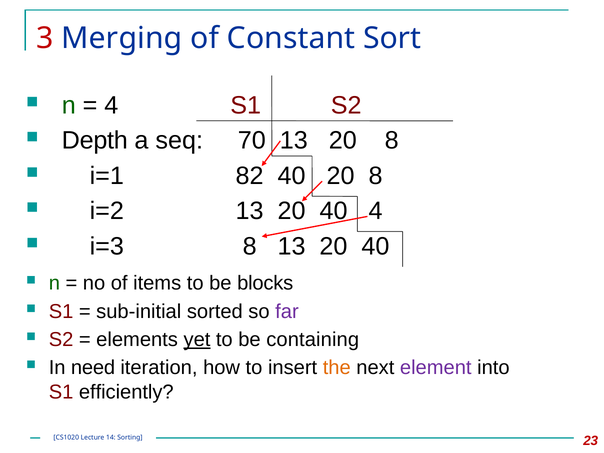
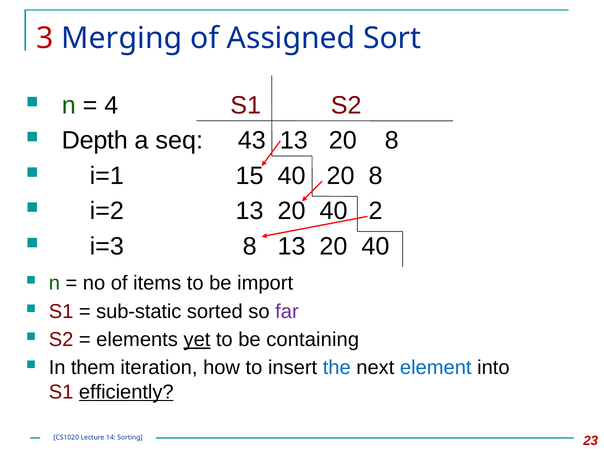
Constant: Constant -> Assigned (291, 38)
70: 70 -> 43 (252, 141)
82: 82 -> 15 (250, 176)
40 4: 4 -> 2 (376, 211)
blocks: blocks -> import (265, 283)
sub-initial: sub-initial -> sub-static (139, 311)
need: need -> them (93, 368)
the colour: orange -> blue (337, 368)
element colour: purple -> blue (436, 368)
efficiently underline: none -> present (126, 392)
